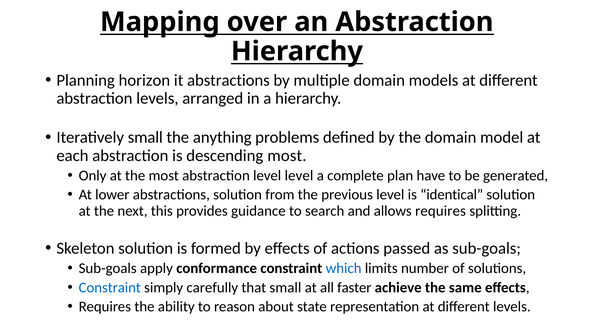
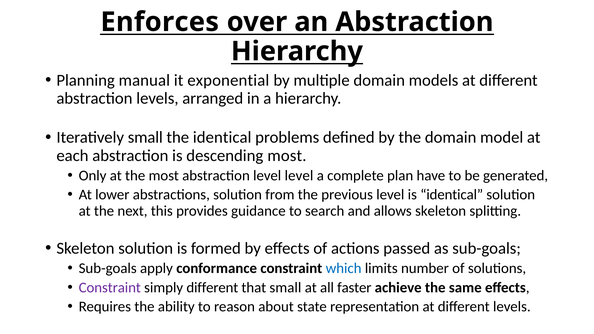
Mapping: Mapping -> Enforces (160, 22)
horizon: horizon -> manual (144, 80)
it abstractions: abstractions -> exponential (228, 80)
the anything: anything -> identical (222, 137)
allows requires: requires -> skeleton (441, 211)
Constraint colour: blue -> purple (110, 288)
simply carefully: carefully -> different (212, 288)
